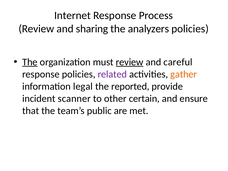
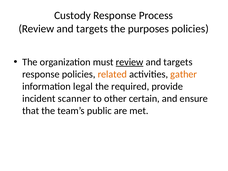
Internet: Internet -> Custody (72, 15)
sharing: sharing -> targets (92, 29)
analyzers: analyzers -> purposes (148, 29)
The underline: present -> none (30, 62)
careful: careful -> targets (178, 62)
related colour: purple -> orange (112, 74)
reported: reported -> required (130, 86)
